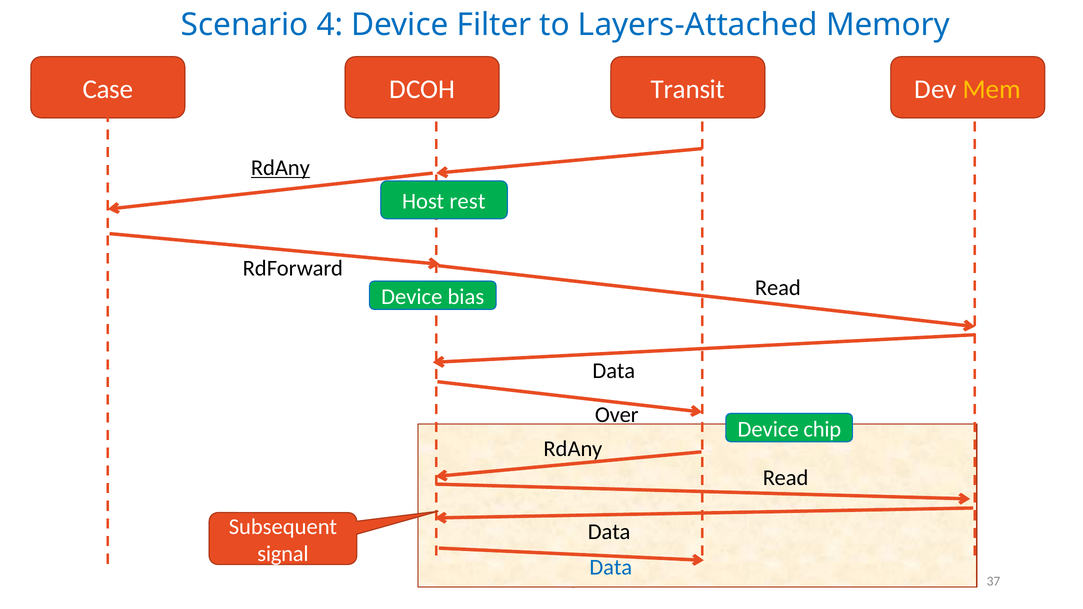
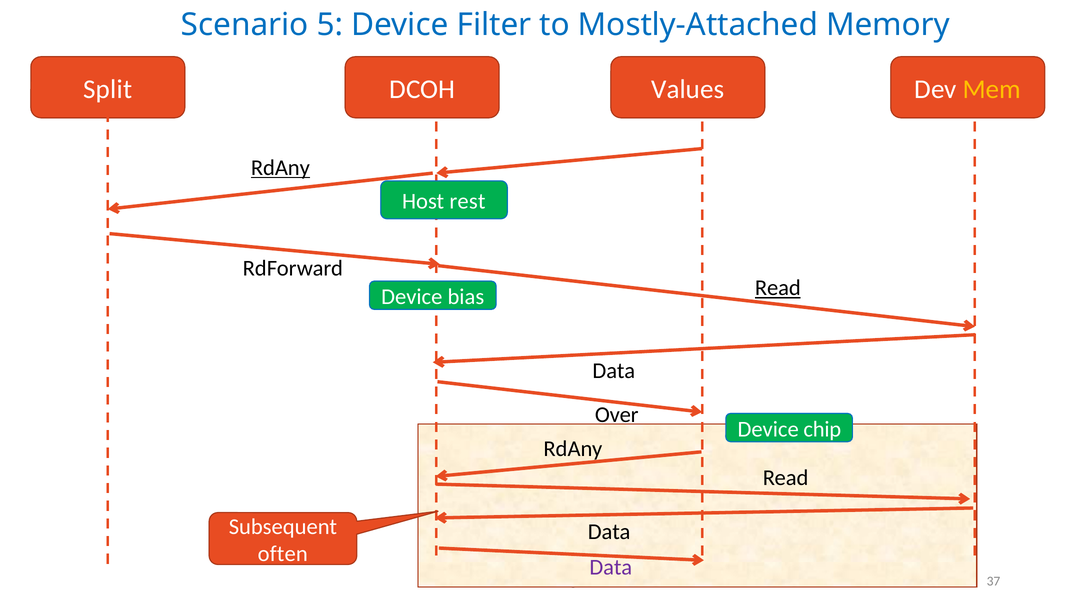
4: 4 -> 5 (330, 25)
Layers-Attached: Layers-Attached -> Mostly-Attached (698, 25)
Case: Case -> Split (108, 89)
Transit: Transit -> Values (688, 89)
Read underline: none -> present (778, 288)
signal: signal -> often (283, 554)
Data colour: blue -> purple (611, 567)
